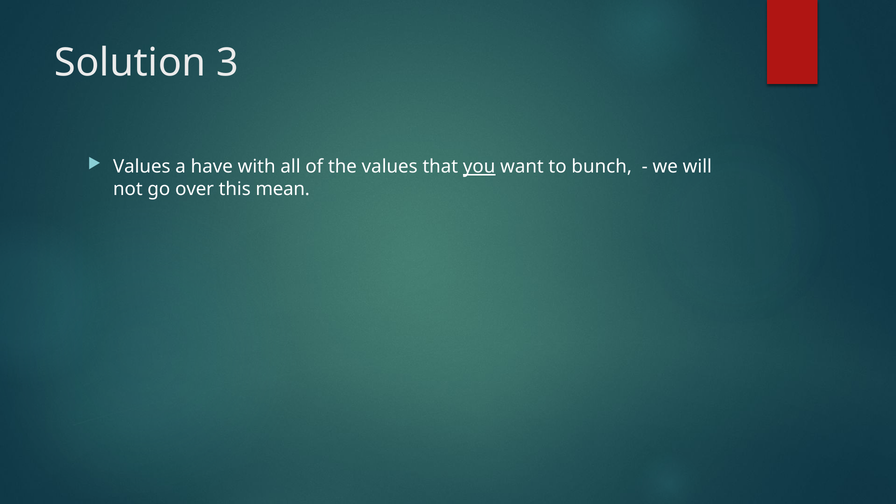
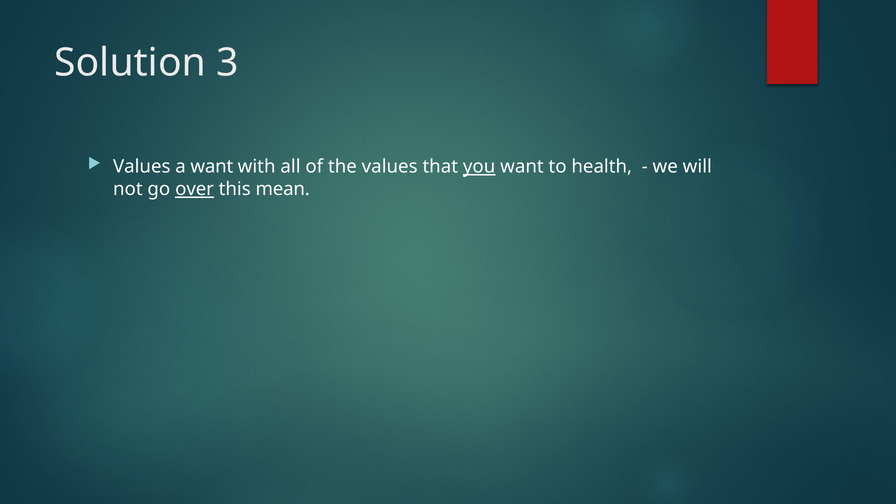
a have: have -> want (212, 167)
bunch: bunch -> health (602, 167)
over underline: none -> present (195, 189)
